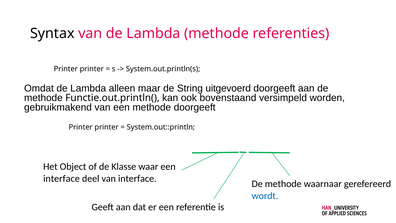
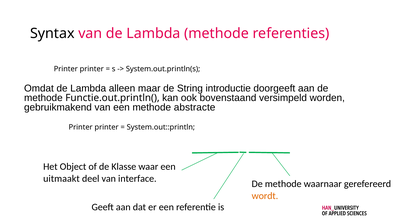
uitgevoerd: uitgevoerd -> introductie (228, 88)
methode doorgeeft: doorgeeft -> abstracte (195, 107)
interface: interface -> uitmaakt (61, 178)
wordt colour: blue -> orange (265, 196)
